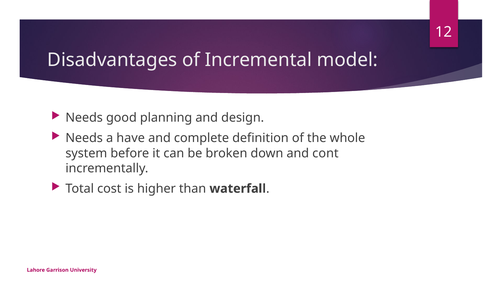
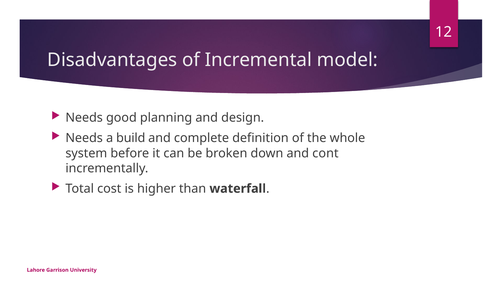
have: have -> build (131, 138)
